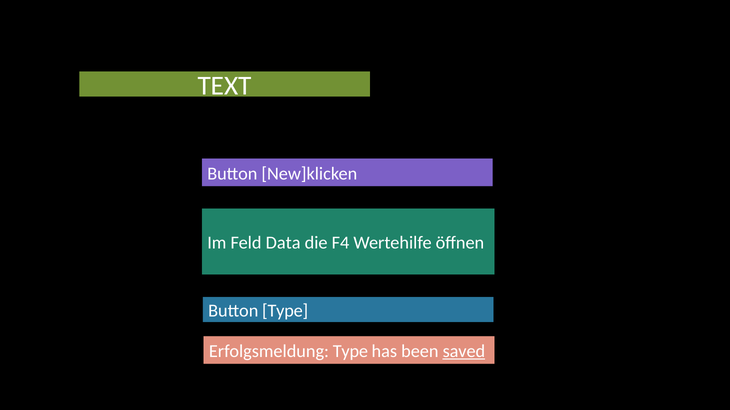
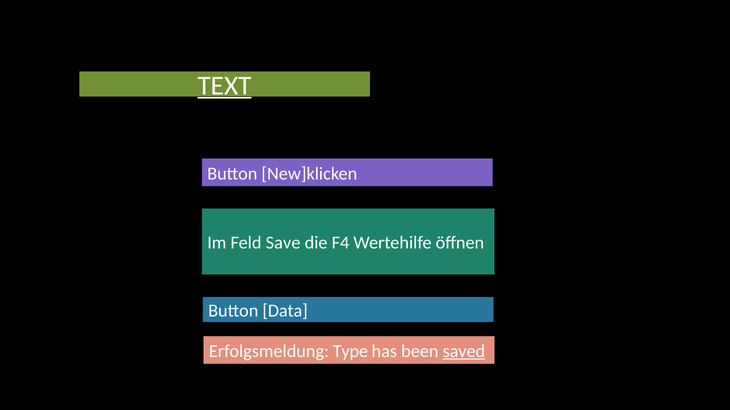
TEXT underline: none -> present (225, 86)
Data: Data -> Save (283, 243)
Button Type: Type -> Data (285, 311)
